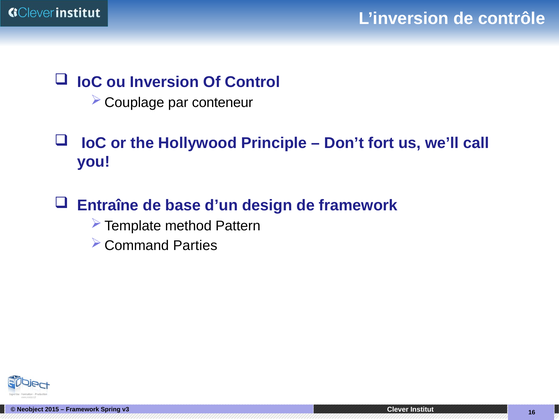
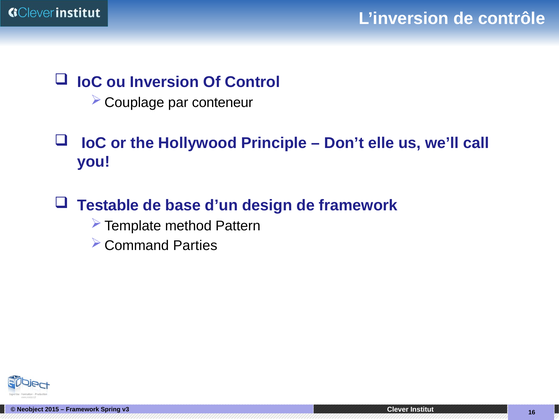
fort: fort -> elle (381, 143)
Entraîne: Entraîne -> Testable (108, 205)
